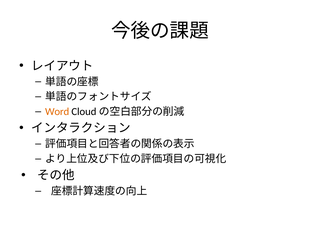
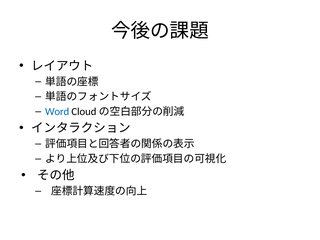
Word colour: orange -> blue (57, 112)
